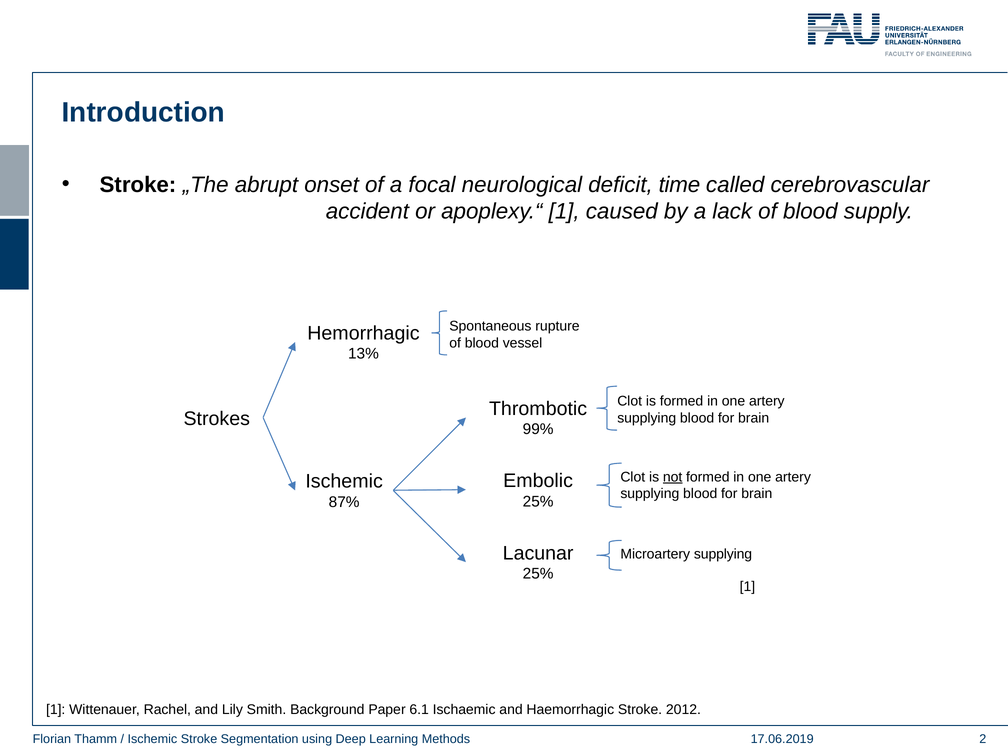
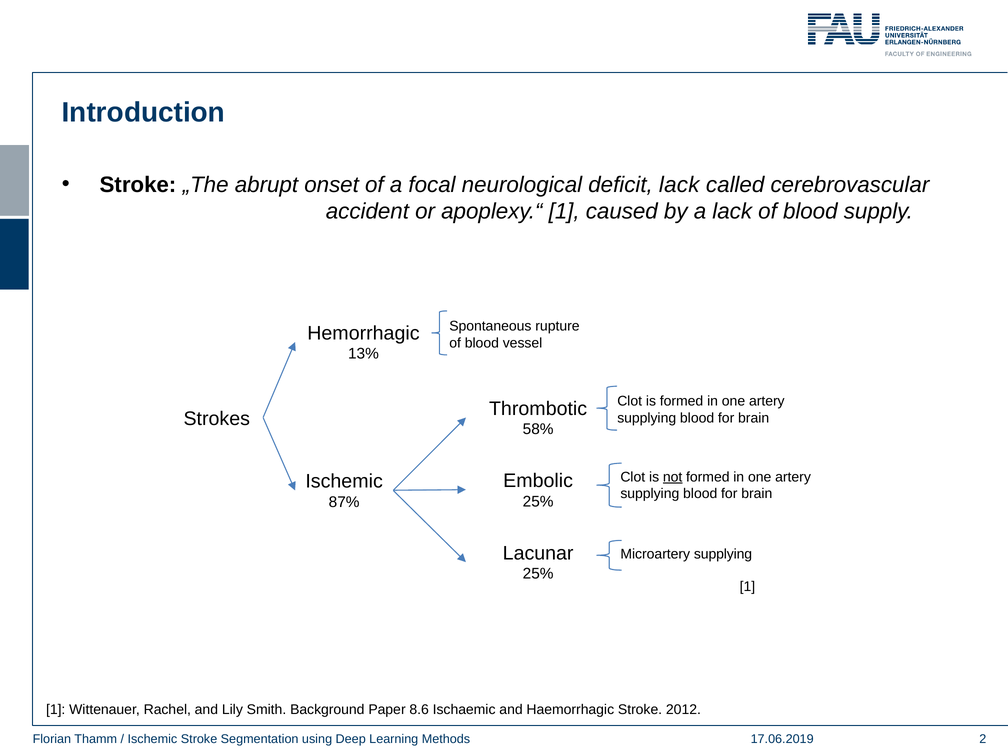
deficit time: time -> lack (679, 185)
99%: 99% -> 58% (538, 429)
6.1: 6.1 -> 8.6 (419, 710)
